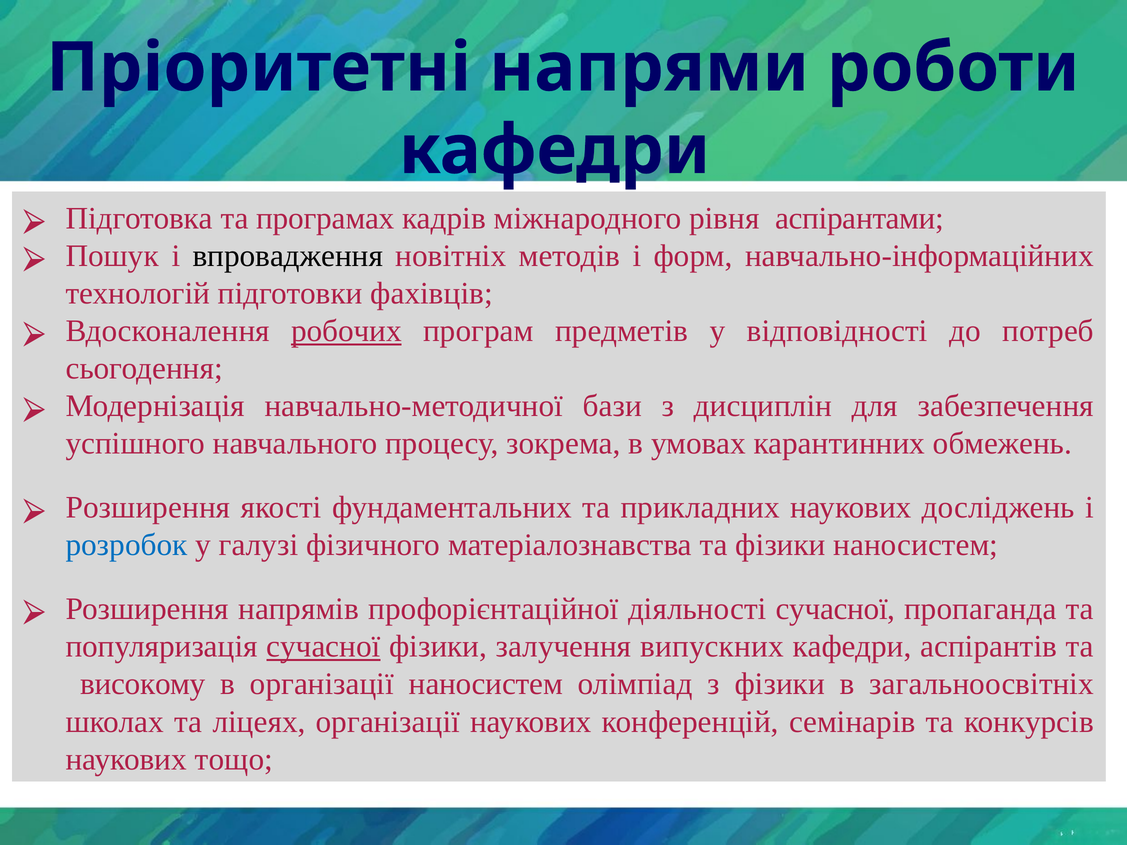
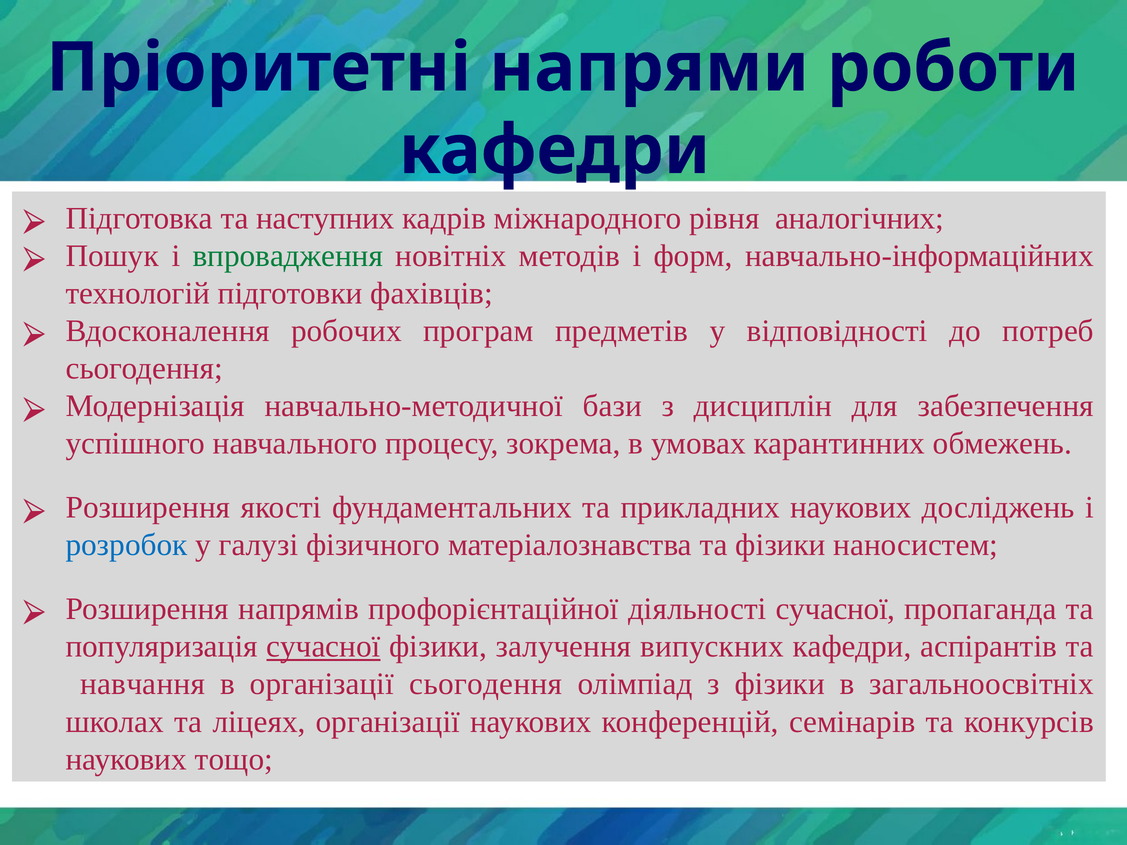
програмах: програмах -> наступних (325, 218)
аспірантами: аспірантами -> аналогічних (860, 218)
впровадження colour: black -> green (288, 256)
робочих underline: present -> none (347, 331)
високому: високому -> навчання (143, 684)
організації наносистем: наносистем -> сьогодення (486, 684)
